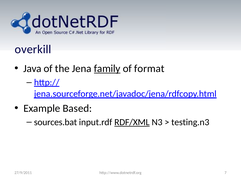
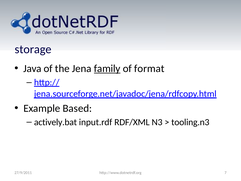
overkill: overkill -> storage (33, 49)
sources.bat: sources.bat -> actively.bat (55, 122)
RDF/XML underline: present -> none (132, 122)
testing.n3: testing.n3 -> tooling.n3 (190, 122)
